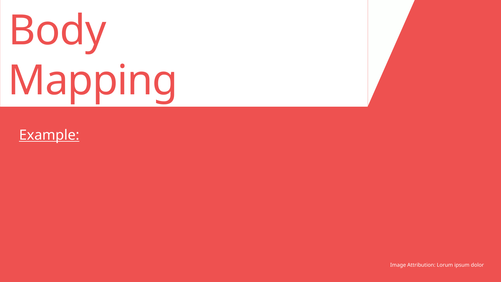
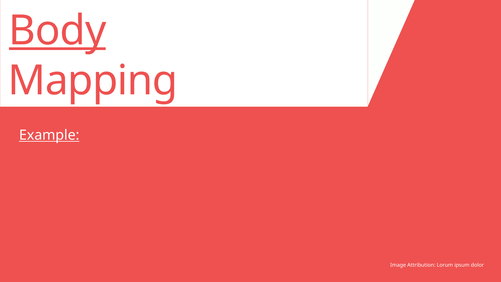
Body underline: none -> present (57, 31)
